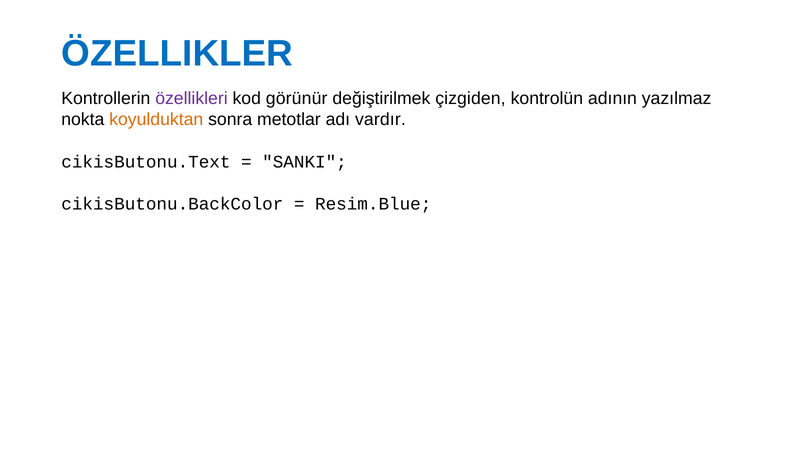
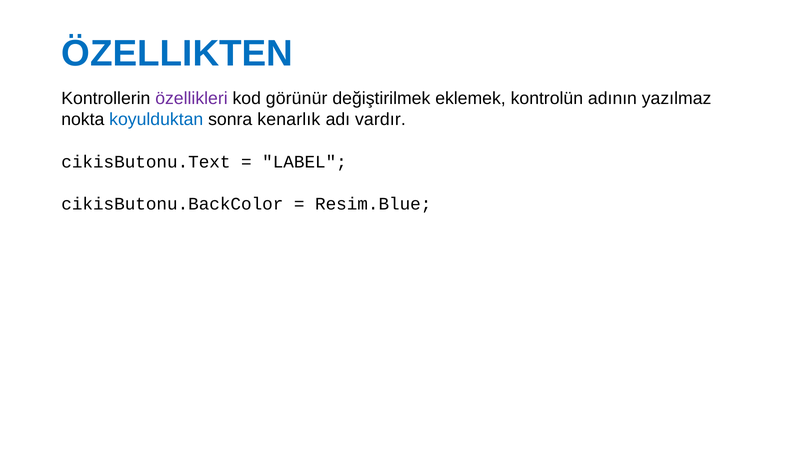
ÖZELLIKLER: ÖZELLIKLER -> ÖZELLIKTEN (177, 54)
çizgiden: çizgiden -> eklemek (470, 99)
koyulduktan colour: orange -> blue (156, 120)
metotlar: metotlar -> kenarlık (289, 120)
SANKI: SANKI -> LABEL (305, 162)
